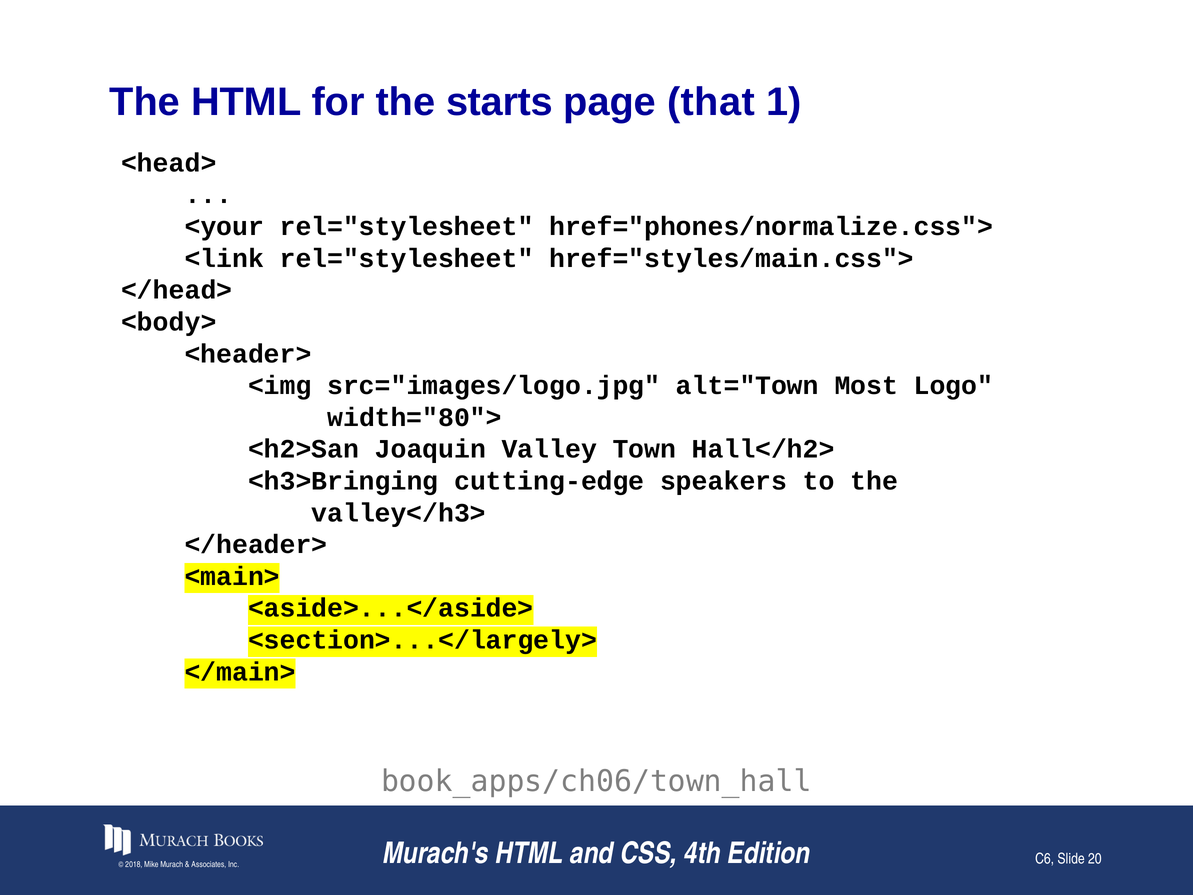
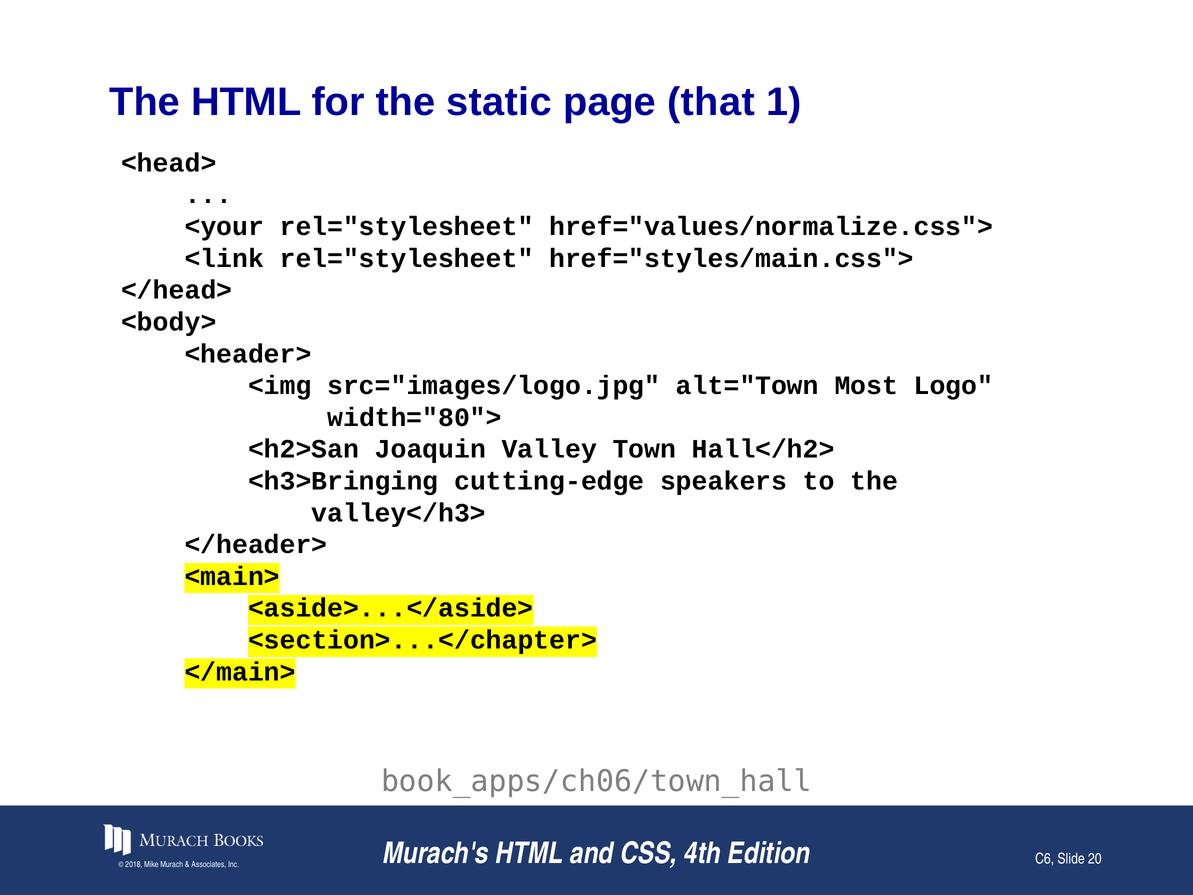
starts: starts -> static (499, 102)
href="phones/normalize.css">: href="phones/normalize.css"> -> href="values/normalize.css"> (771, 226)
<section>...</largely>: <section>...</largely> -> <section>...</chapter> (423, 640)
